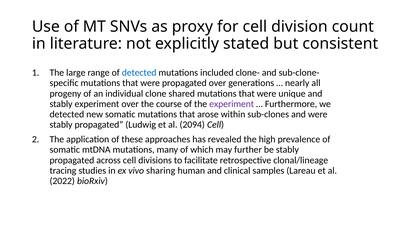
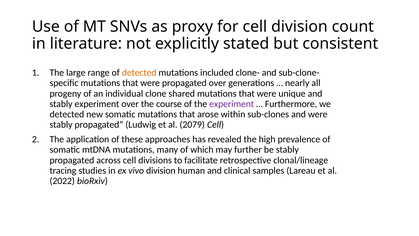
detected colour: blue -> orange (139, 73)
2094: 2094 -> 2079 (192, 124)
vivo sharing: sharing -> division (161, 170)
